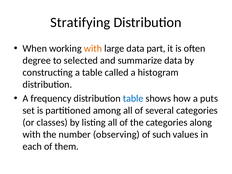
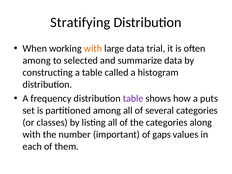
part: part -> trial (156, 48)
degree: degree -> among (37, 60)
table colour: blue -> purple (133, 98)
observing: observing -> important (116, 134)
such: such -> gaps (162, 134)
